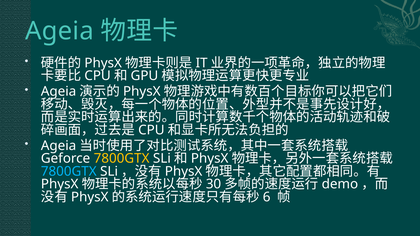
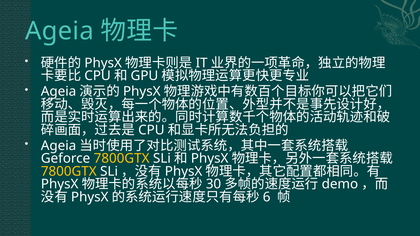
7800GTX colour: light blue -> yellow (69, 172)
